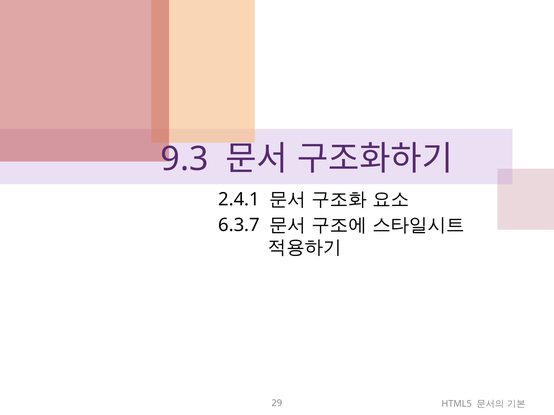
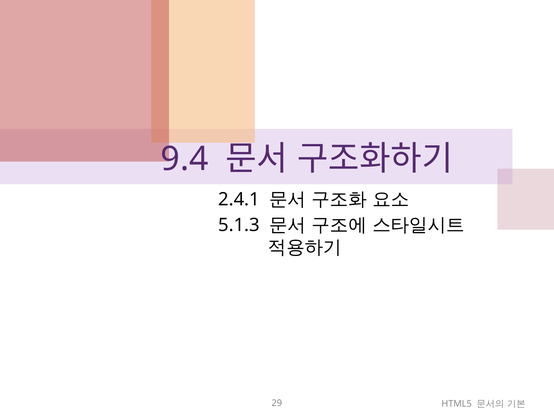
9.3: 9.3 -> 9.4 (185, 159)
6.3.7: 6.3.7 -> 5.1.3 (239, 225)
